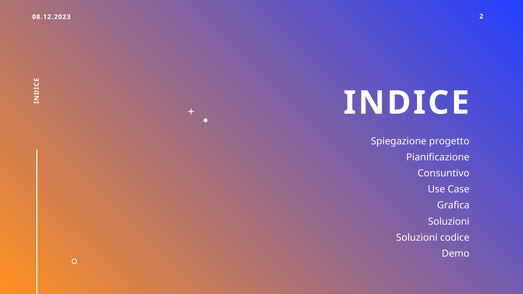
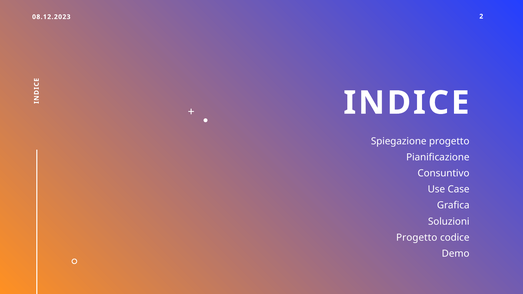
Soluzioni: Soluzioni -> Progetto (417, 238)
